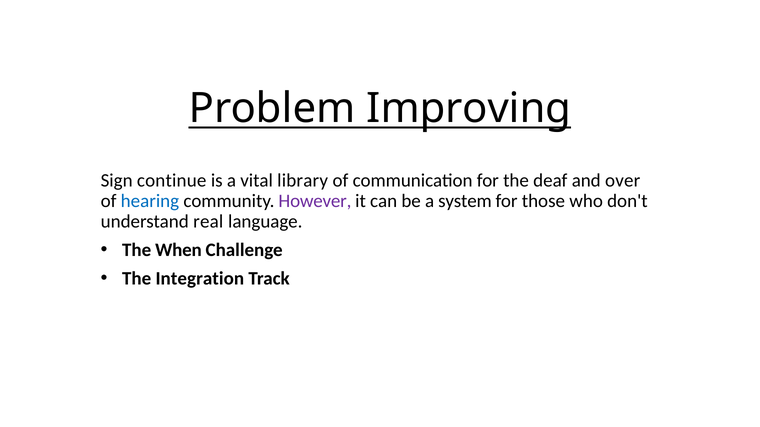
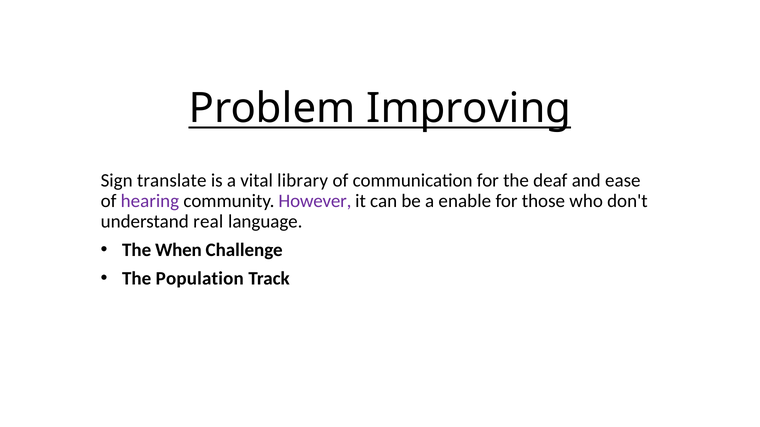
continue: continue -> translate (172, 181)
over: over -> ease (623, 181)
hearing colour: blue -> purple (150, 201)
system: system -> enable (465, 201)
Integration: Integration -> Population (200, 279)
